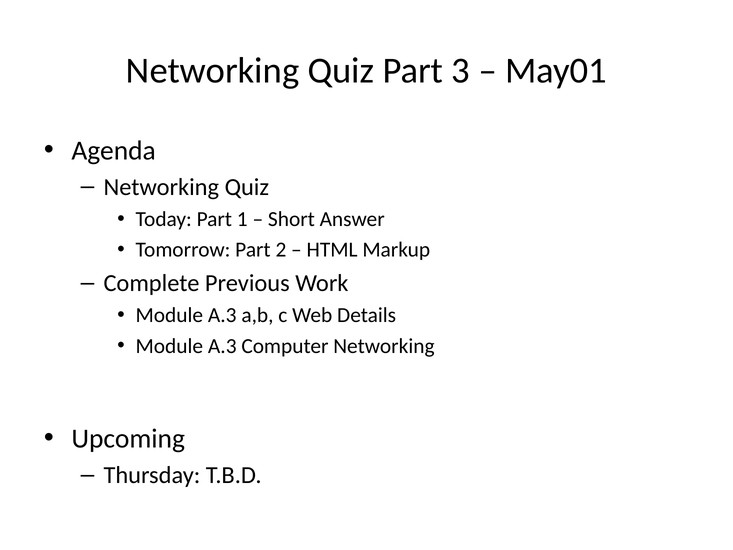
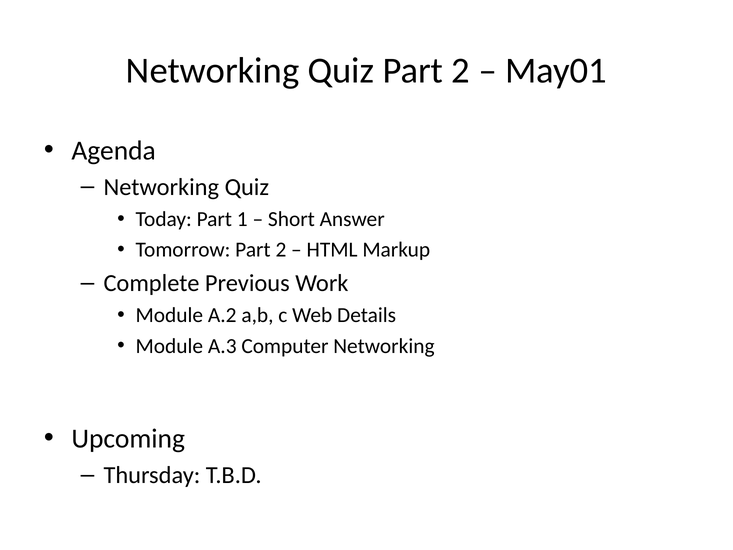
Quiz Part 3: 3 -> 2 (461, 70)
A.3: A.3 -> A.2 (222, 315)
